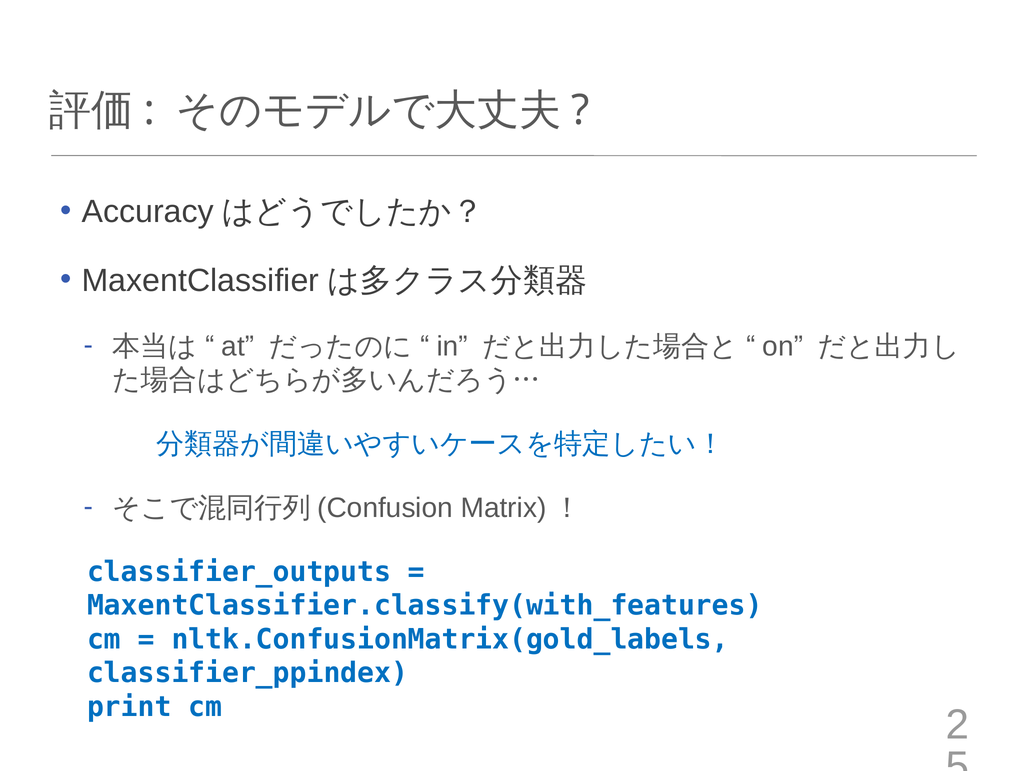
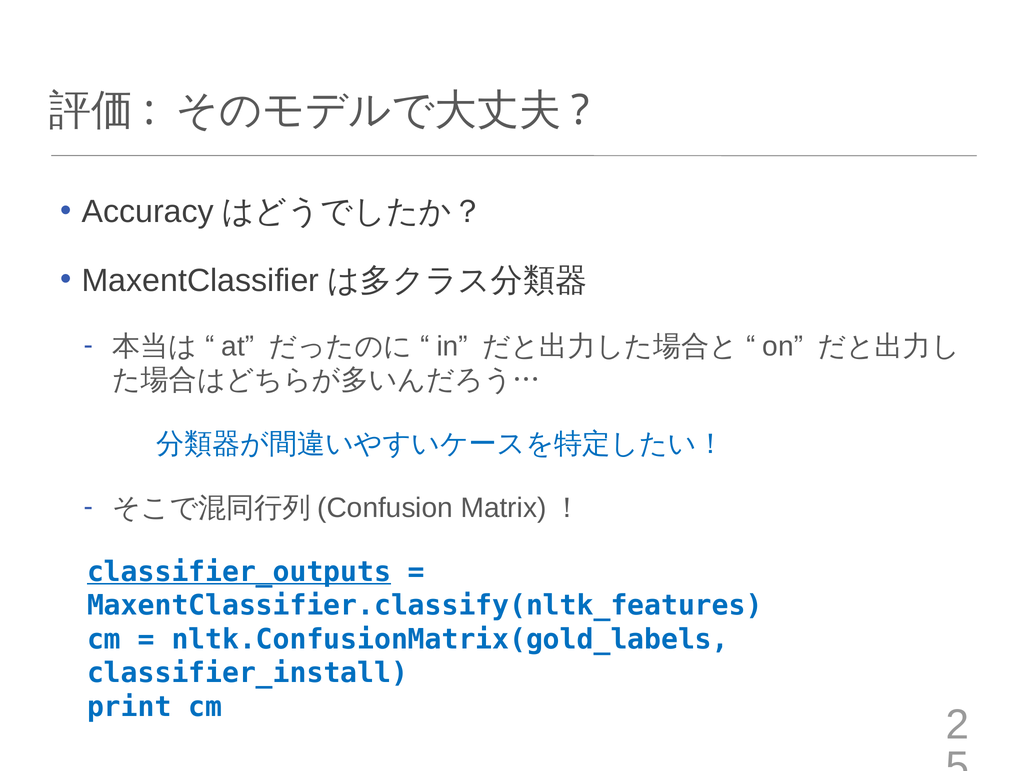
classifier_outputs underline: none -> present (239, 572)
MaxentClassifier.classify(with_features: MaxentClassifier.classify(with_features -> MaxentClassifier.classify(nltk_features (425, 605)
classifier_ppindex: classifier_ppindex -> classifier_install (248, 673)
